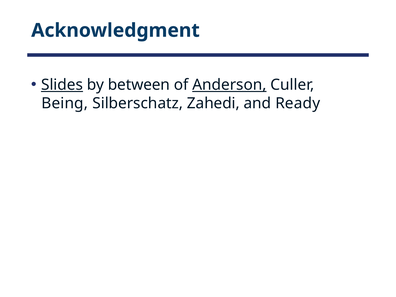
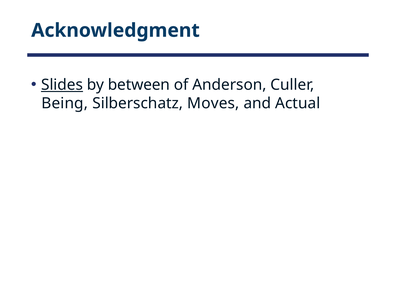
Anderson underline: present -> none (229, 85)
Zahedi: Zahedi -> Moves (213, 103)
Ready: Ready -> Actual (298, 103)
